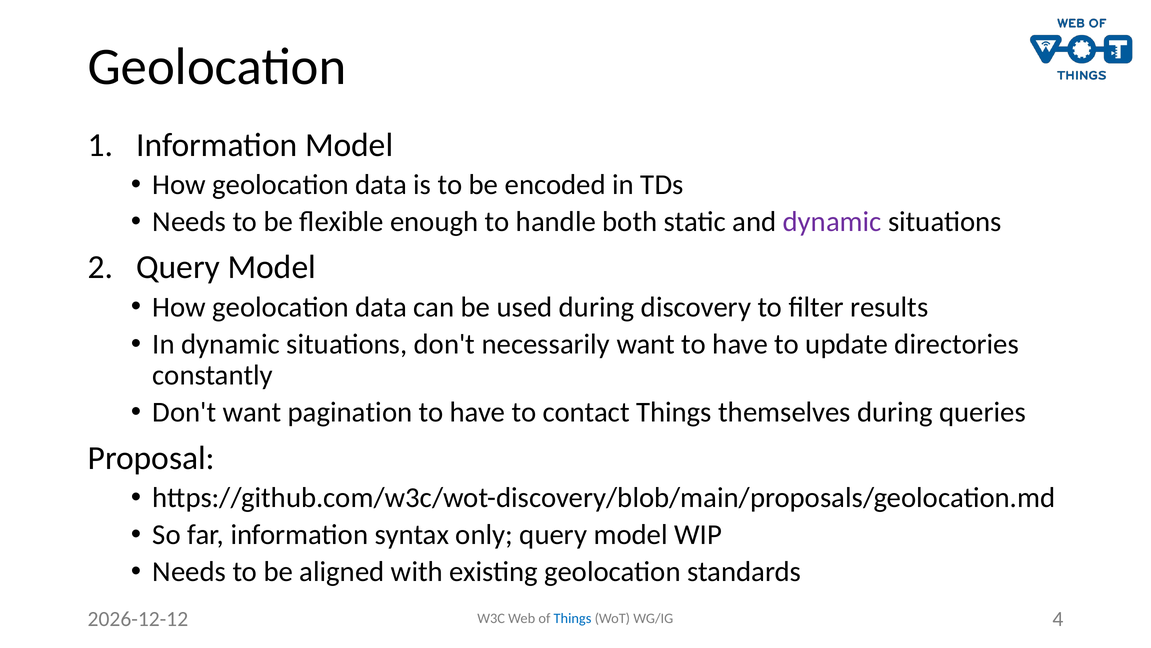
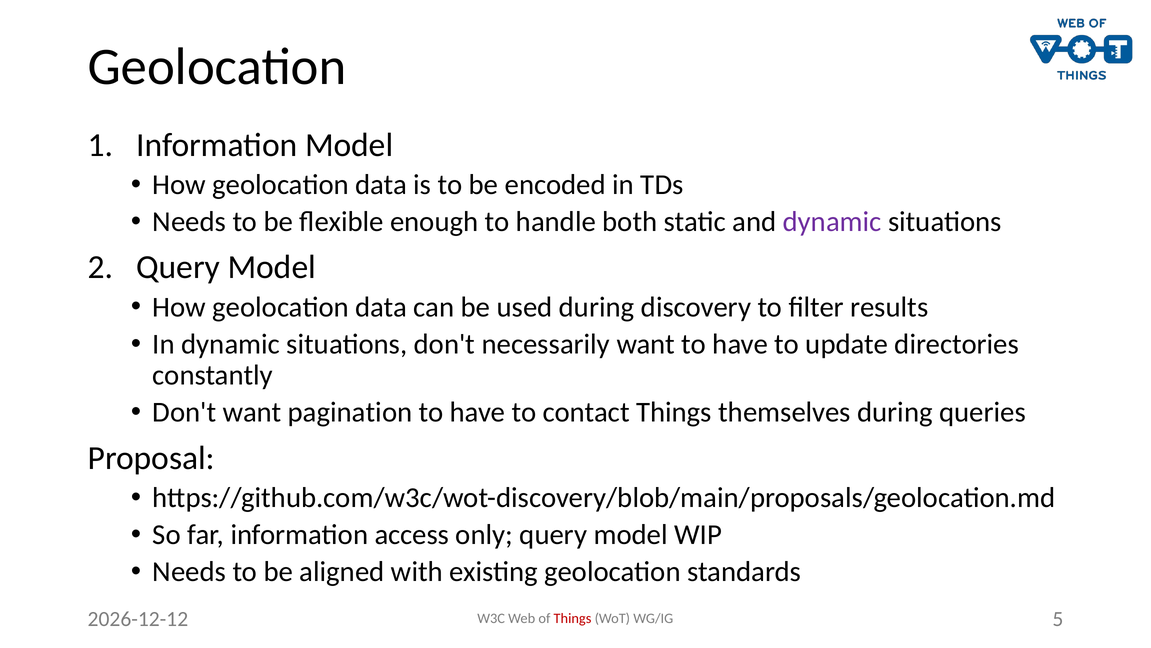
syntax: syntax -> access (412, 534)
Things colour: blue -> red (572, 618)
4: 4 -> 5 (1058, 619)
